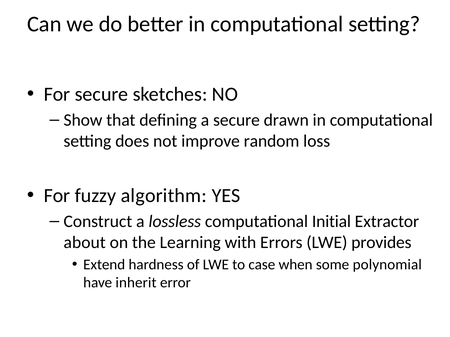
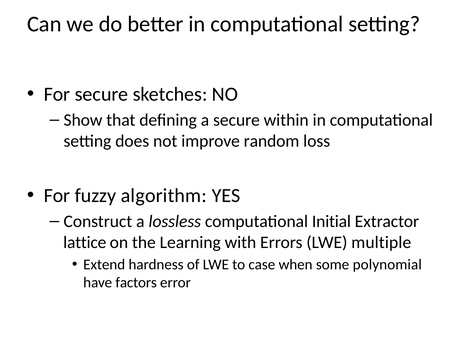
drawn: drawn -> within (286, 120)
about: about -> lattice (85, 243)
provides: provides -> multiple (381, 243)
inherit: inherit -> factors (136, 283)
